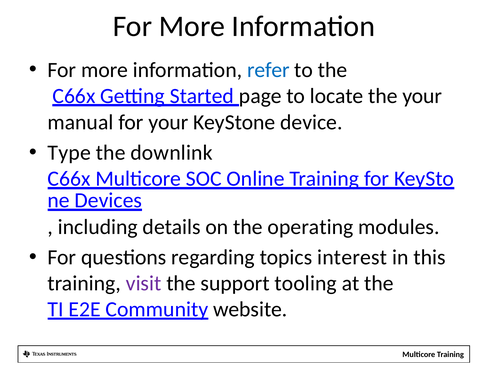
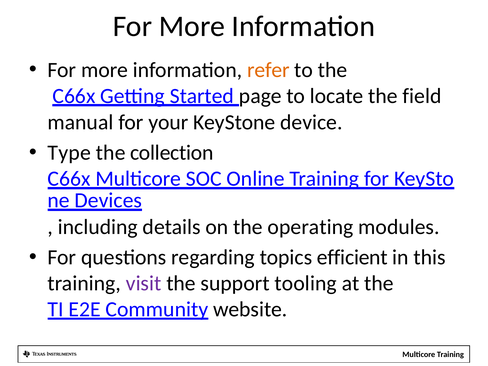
refer colour: blue -> orange (268, 70)
the your: your -> field (422, 96)
downlink: downlink -> collection (172, 153)
interest: interest -> efficient (352, 257)
